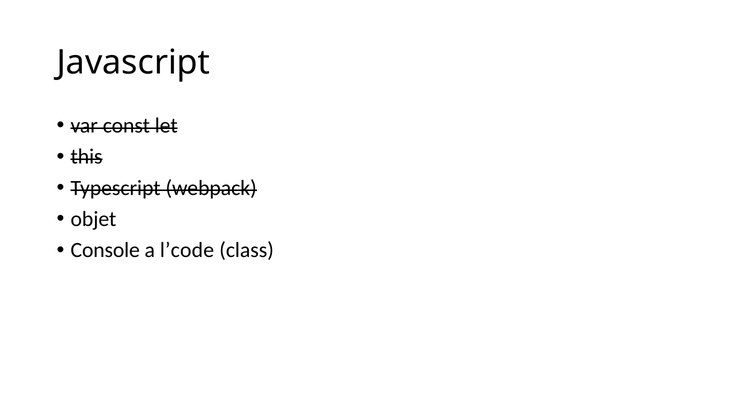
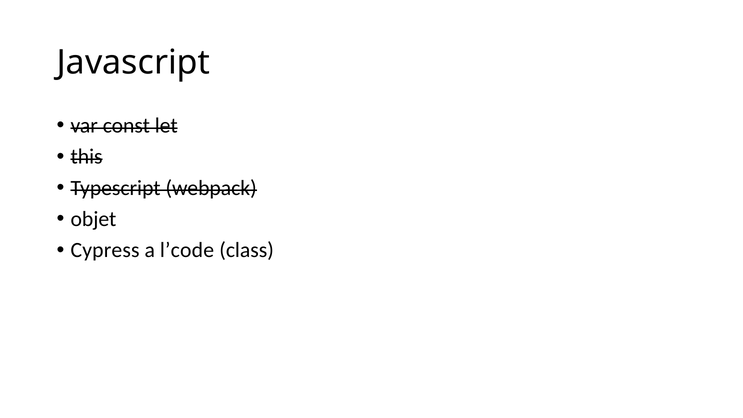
Console: Console -> Cypress (105, 250)
